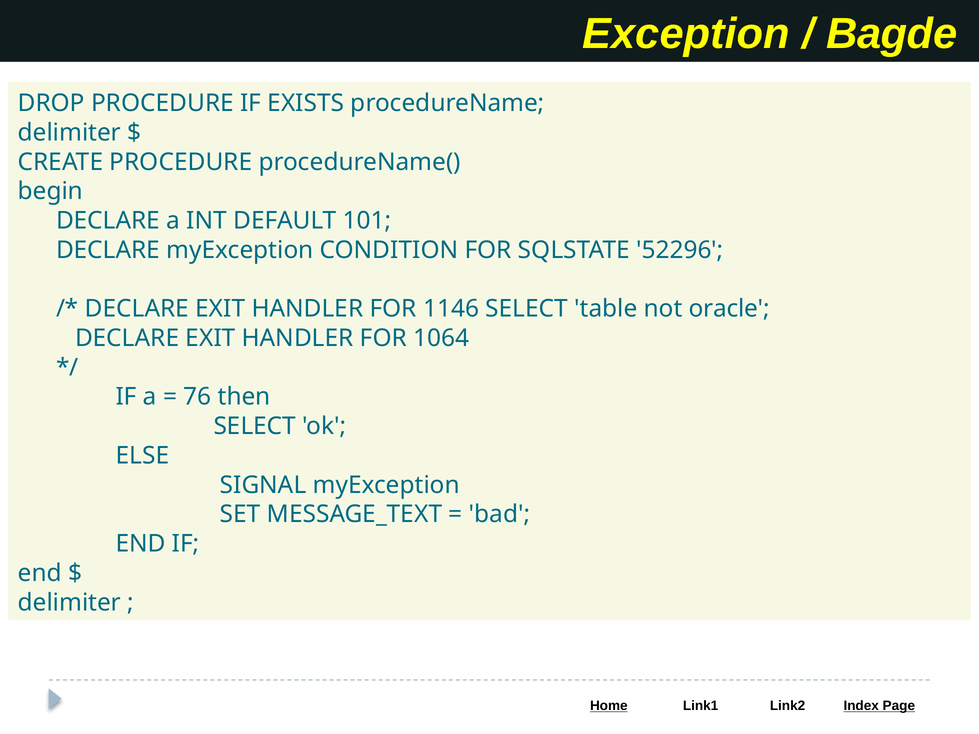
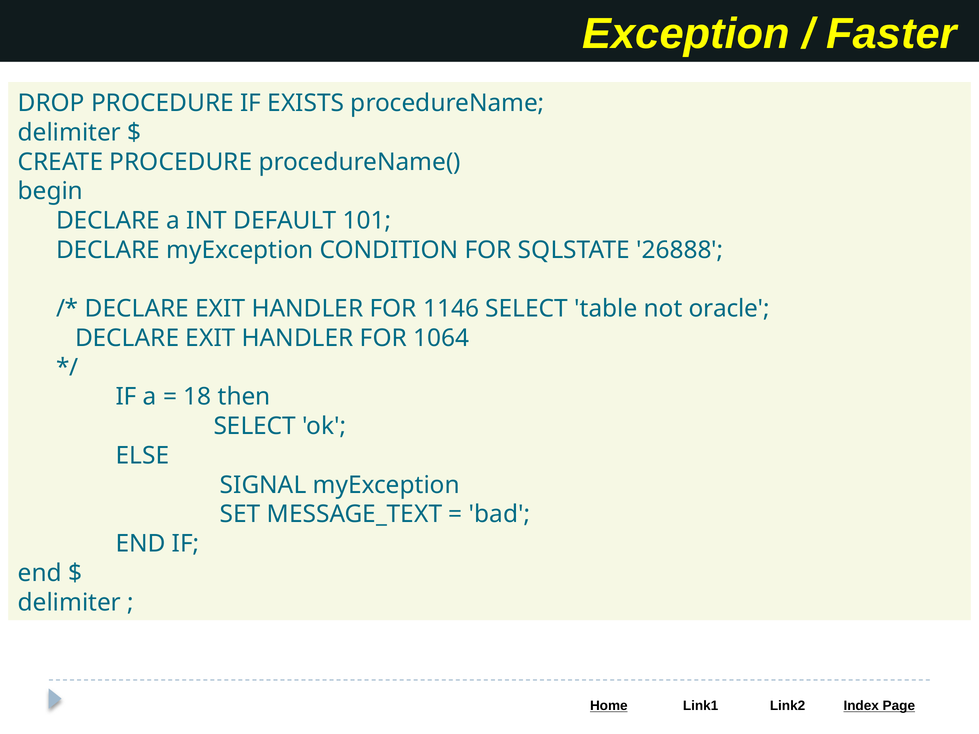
Bagde: Bagde -> Faster (892, 34)
52296: 52296 -> 26888 (680, 250)
76: 76 -> 18 (197, 397)
